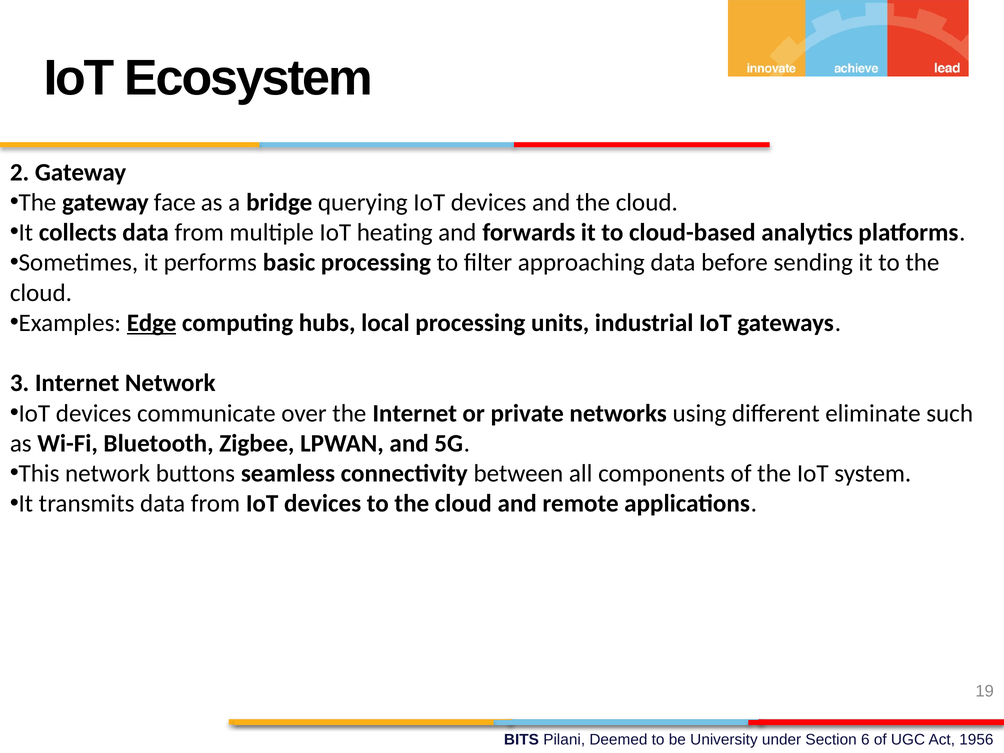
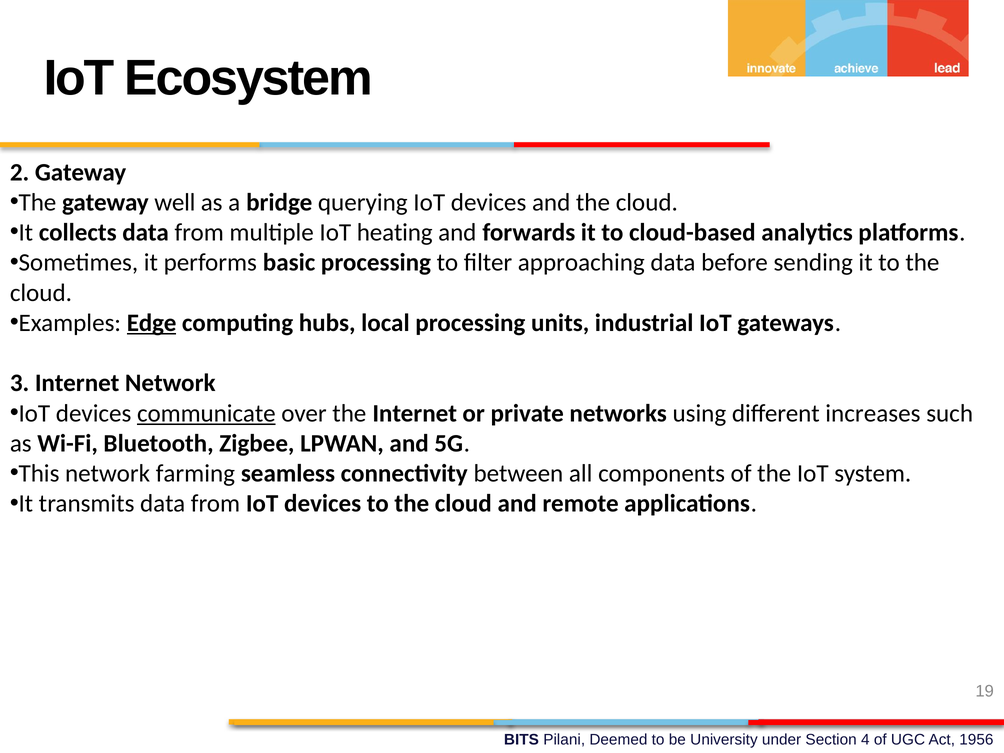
face: face -> well (175, 202)
communicate underline: none -> present (206, 413)
eliminate: eliminate -> increases (873, 413)
buttons: buttons -> farming (195, 474)
6: 6 -> 4 (865, 739)
